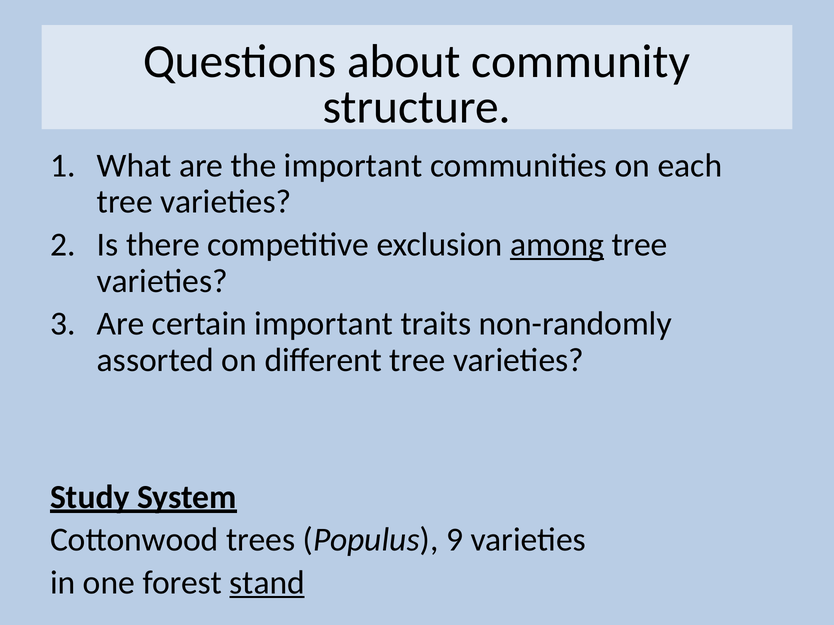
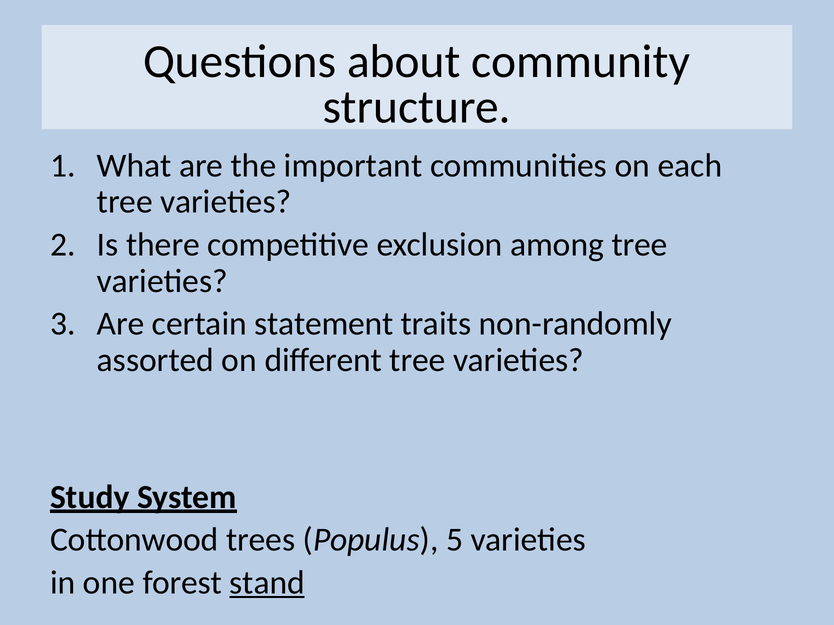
among underline: present -> none (557, 245)
certain important: important -> statement (324, 324)
9: 9 -> 5 (455, 540)
